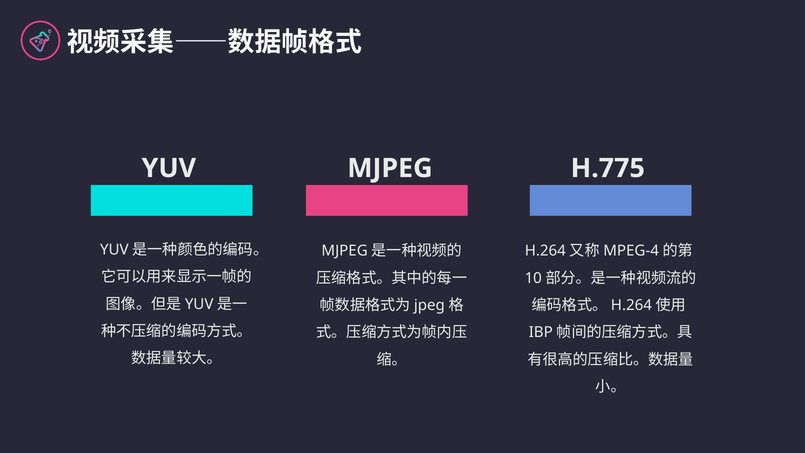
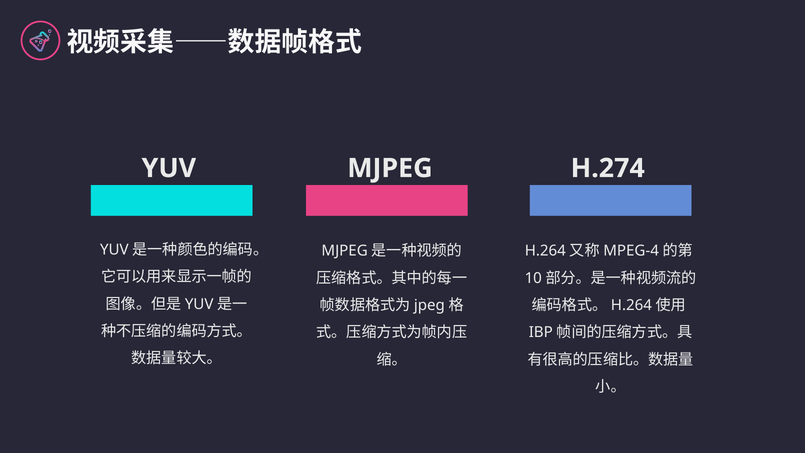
H.775: H.775 -> H.274 (608, 168)
